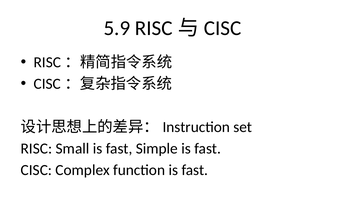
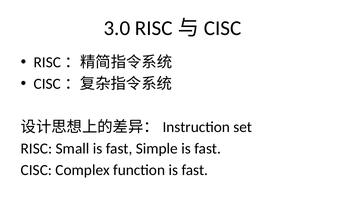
5.9: 5.9 -> 3.0 (117, 28)
